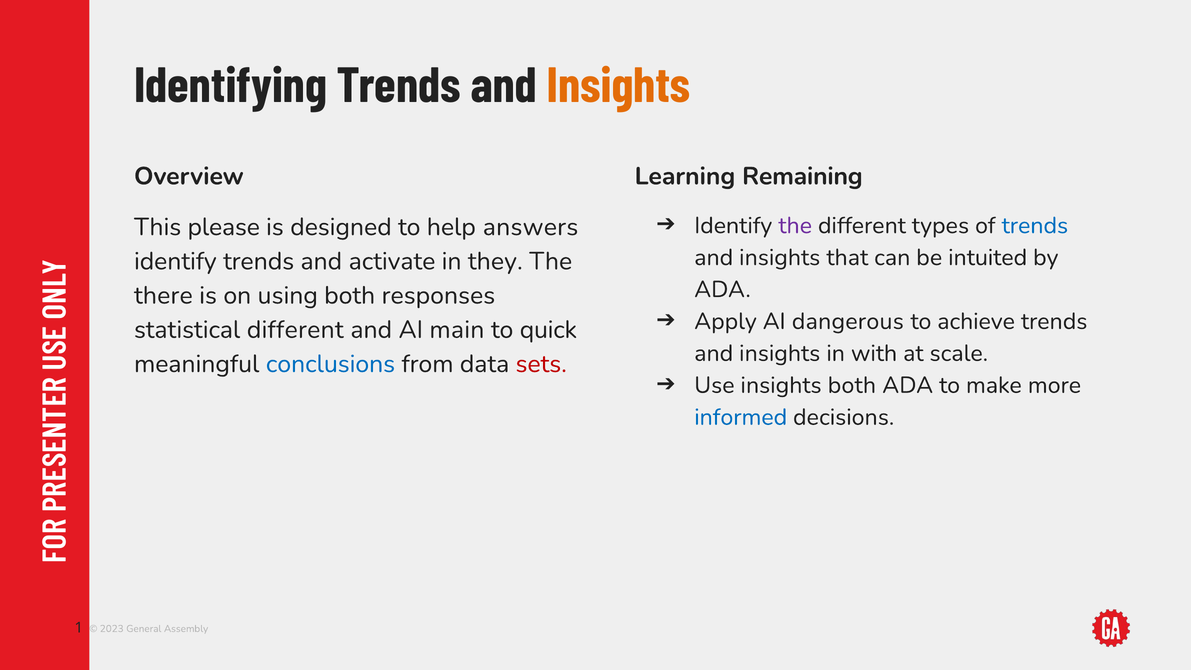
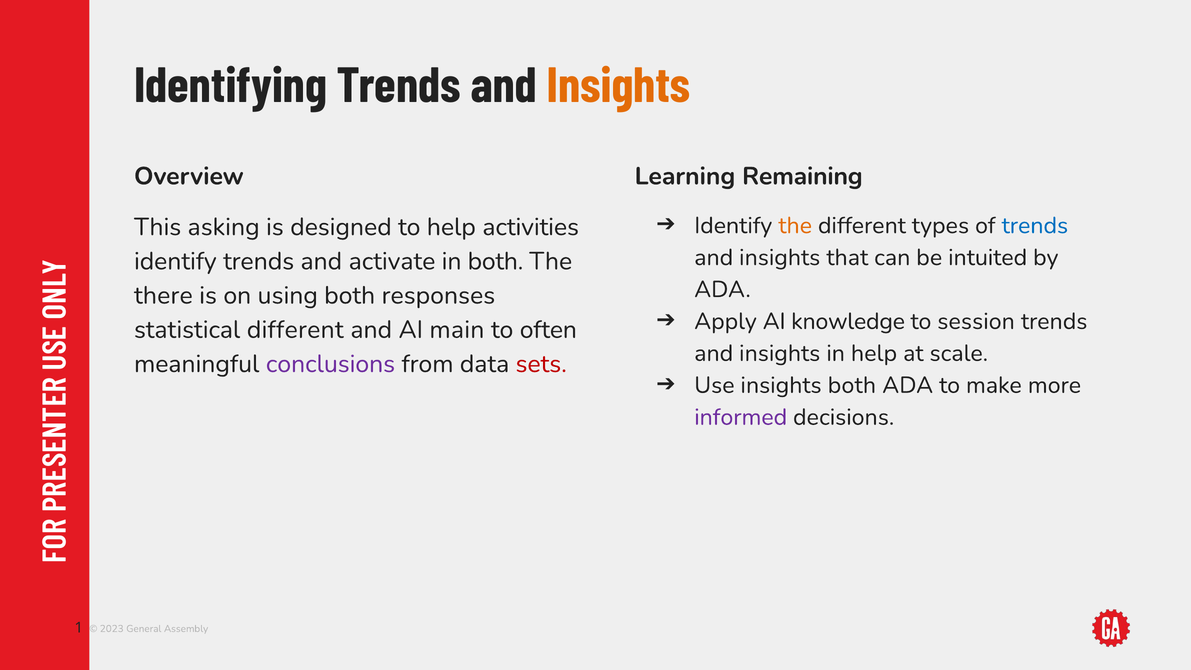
the colour: purple -> orange (795, 225)
please: please -> asking (224, 227)
answers: answers -> activities (531, 227)
in they: they -> both (495, 261)
dangerous: dangerous -> knowledge (848, 321)
achieve: achieve -> session (976, 321)
quick: quick -> often (548, 330)
in with: with -> help (874, 353)
conclusions colour: blue -> purple (330, 364)
informed colour: blue -> purple (741, 417)
